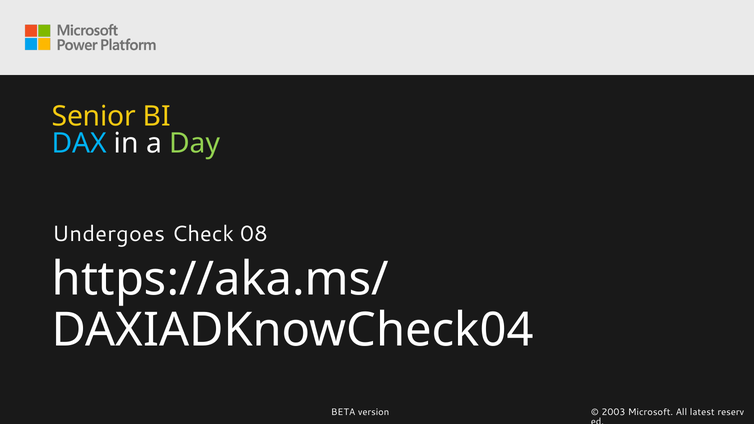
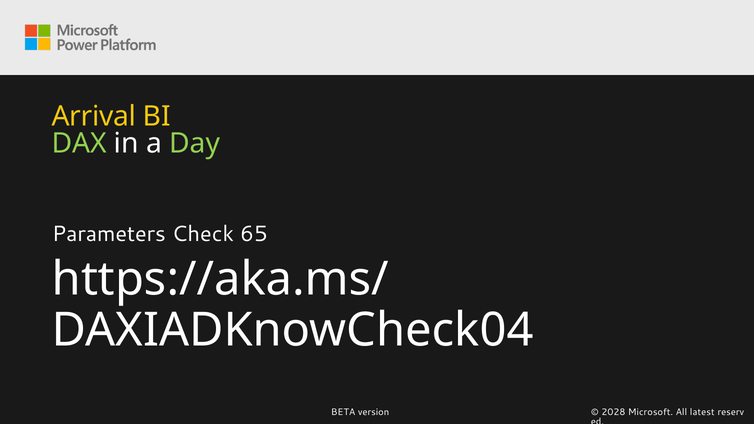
Senior: Senior -> Arrival (94, 116)
DAX colour: light blue -> light green (79, 143)
Undergoes: Undergoes -> Parameters (109, 234)
08: 08 -> 65 (254, 234)
2003: 2003 -> 2028 (613, 412)
